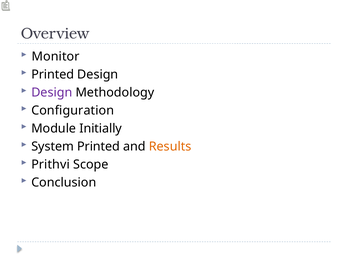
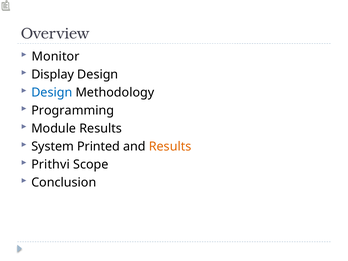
Printed: Printed -> Display (53, 75)
Design colour: purple -> blue (52, 92)
Configuration: Configuration -> Programming (73, 110)
Module Initially: Initially -> Results (101, 128)
